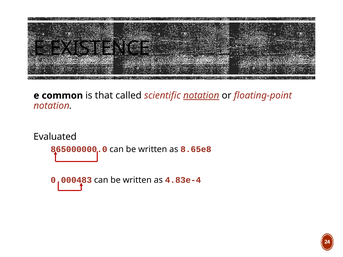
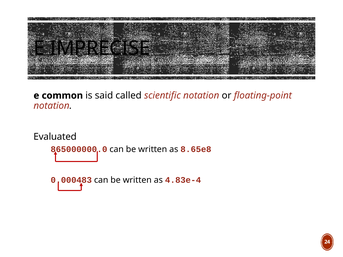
EXISTENCE: EXISTENCE -> IMPRECISE (100, 48)
that: that -> said (104, 96)
notation underline: present -> none (201, 96)
